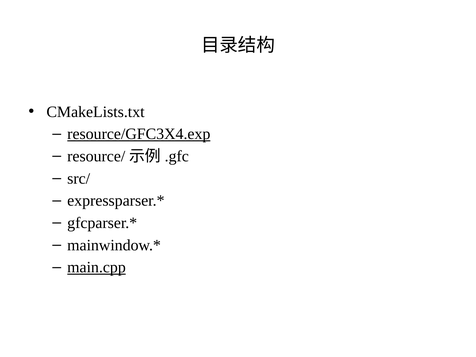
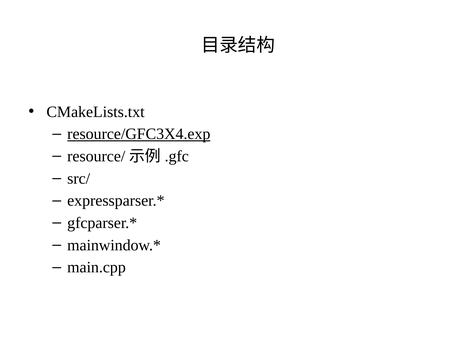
main.cpp underline: present -> none (97, 267)
